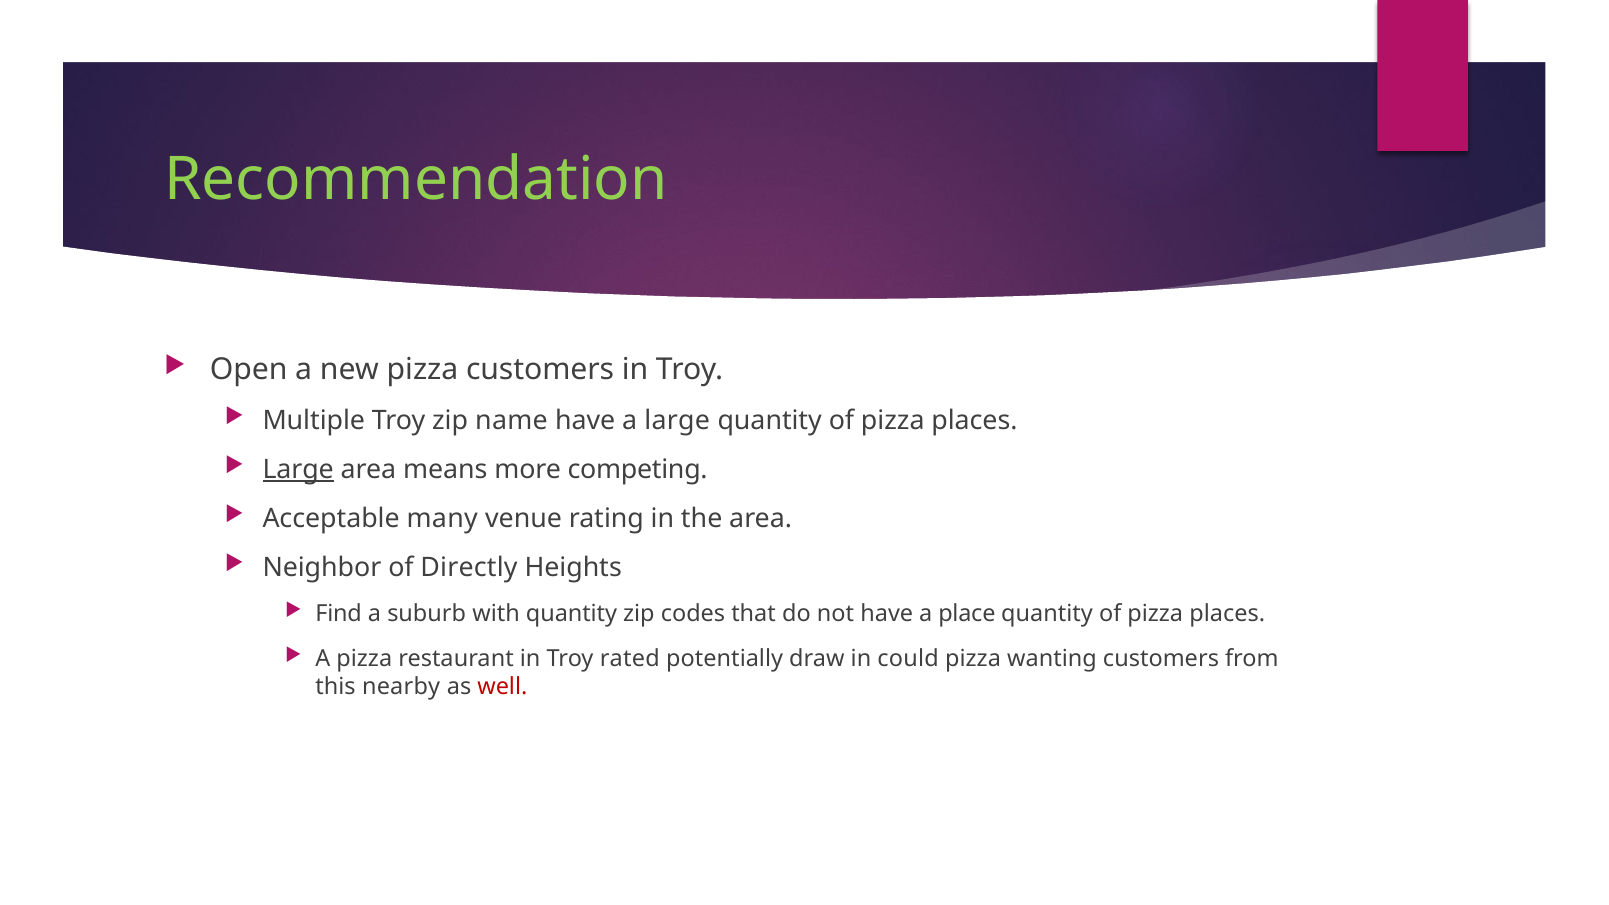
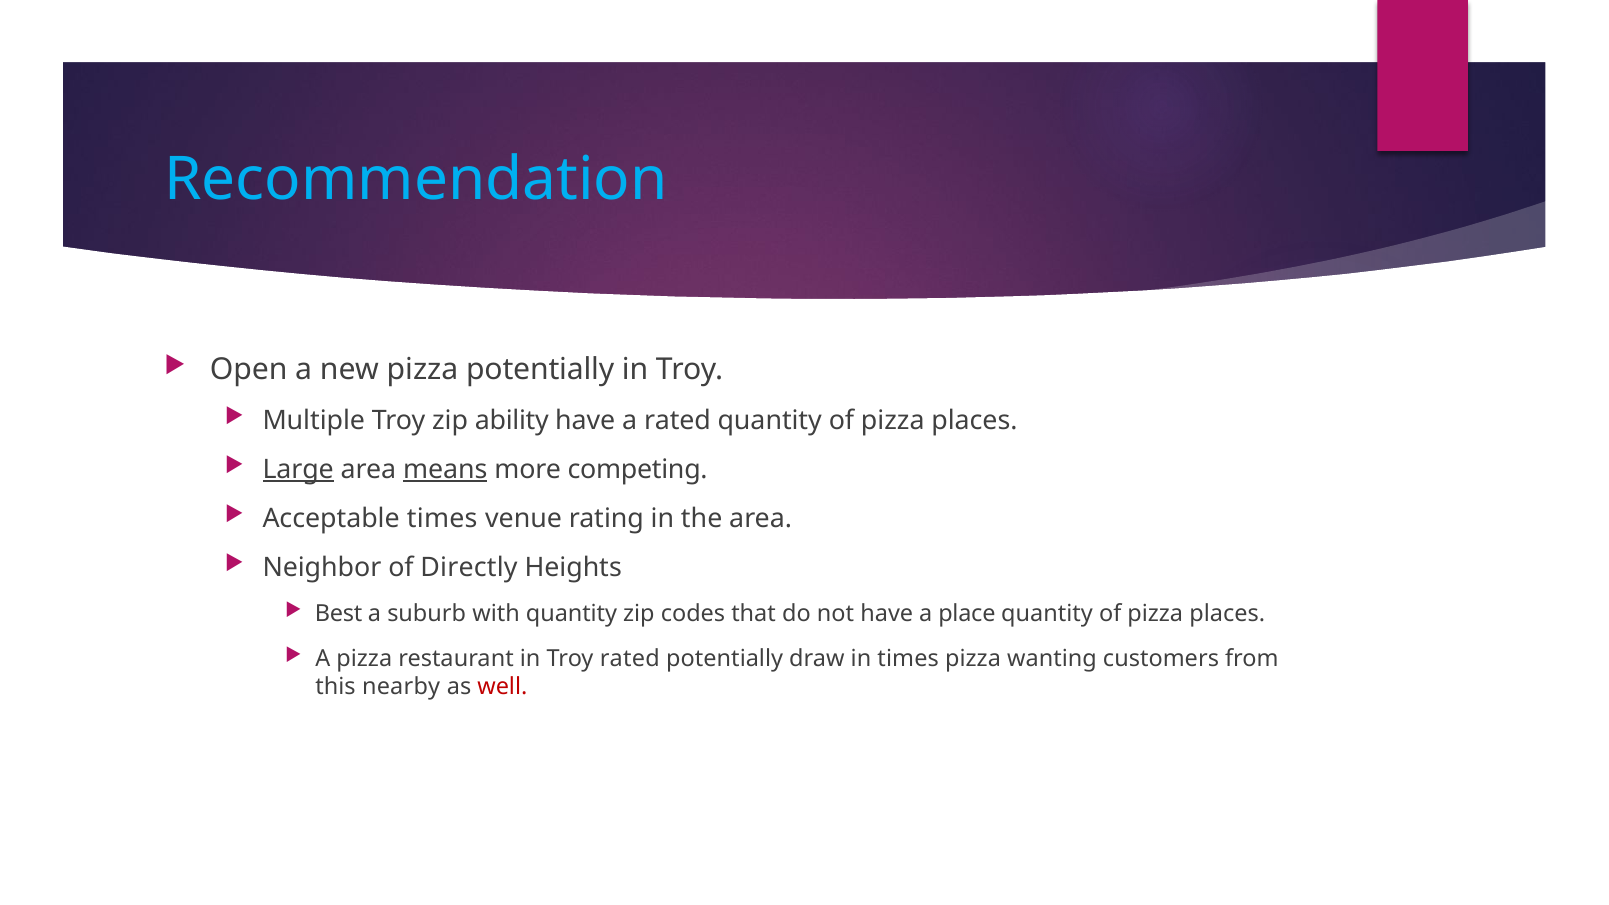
Recommendation colour: light green -> light blue (416, 179)
pizza customers: customers -> potentially (540, 370)
name: name -> ability (512, 421)
a large: large -> rated (677, 421)
means underline: none -> present (445, 469)
Acceptable many: many -> times (442, 518)
Find: Find -> Best (339, 614)
in could: could -> times (908, 659)
